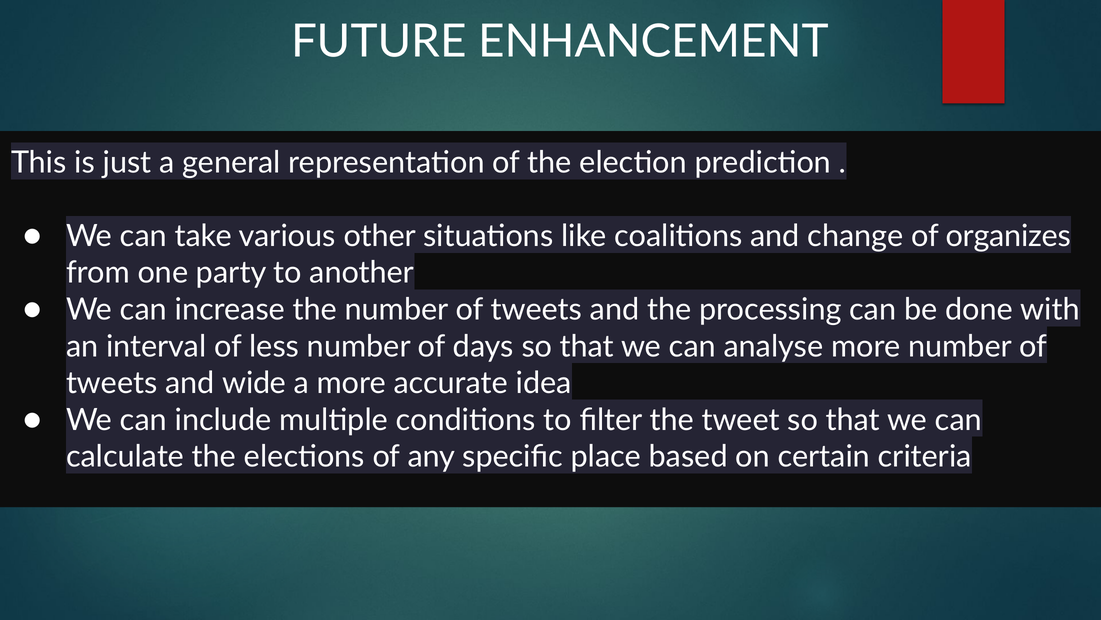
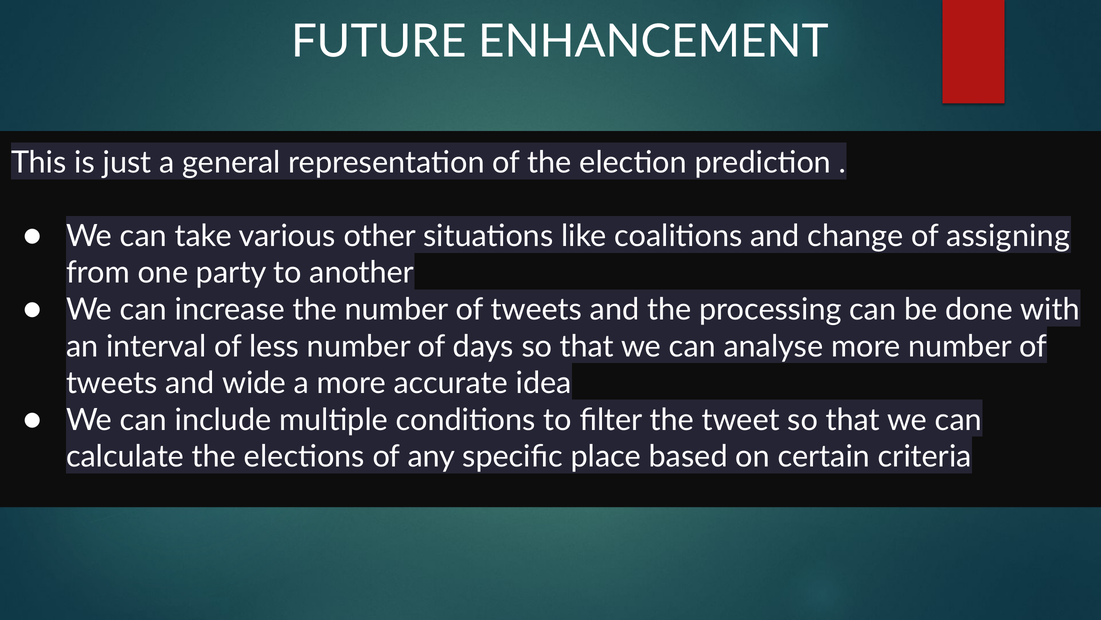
organizes: organizes -> assigning (1008, 236)
